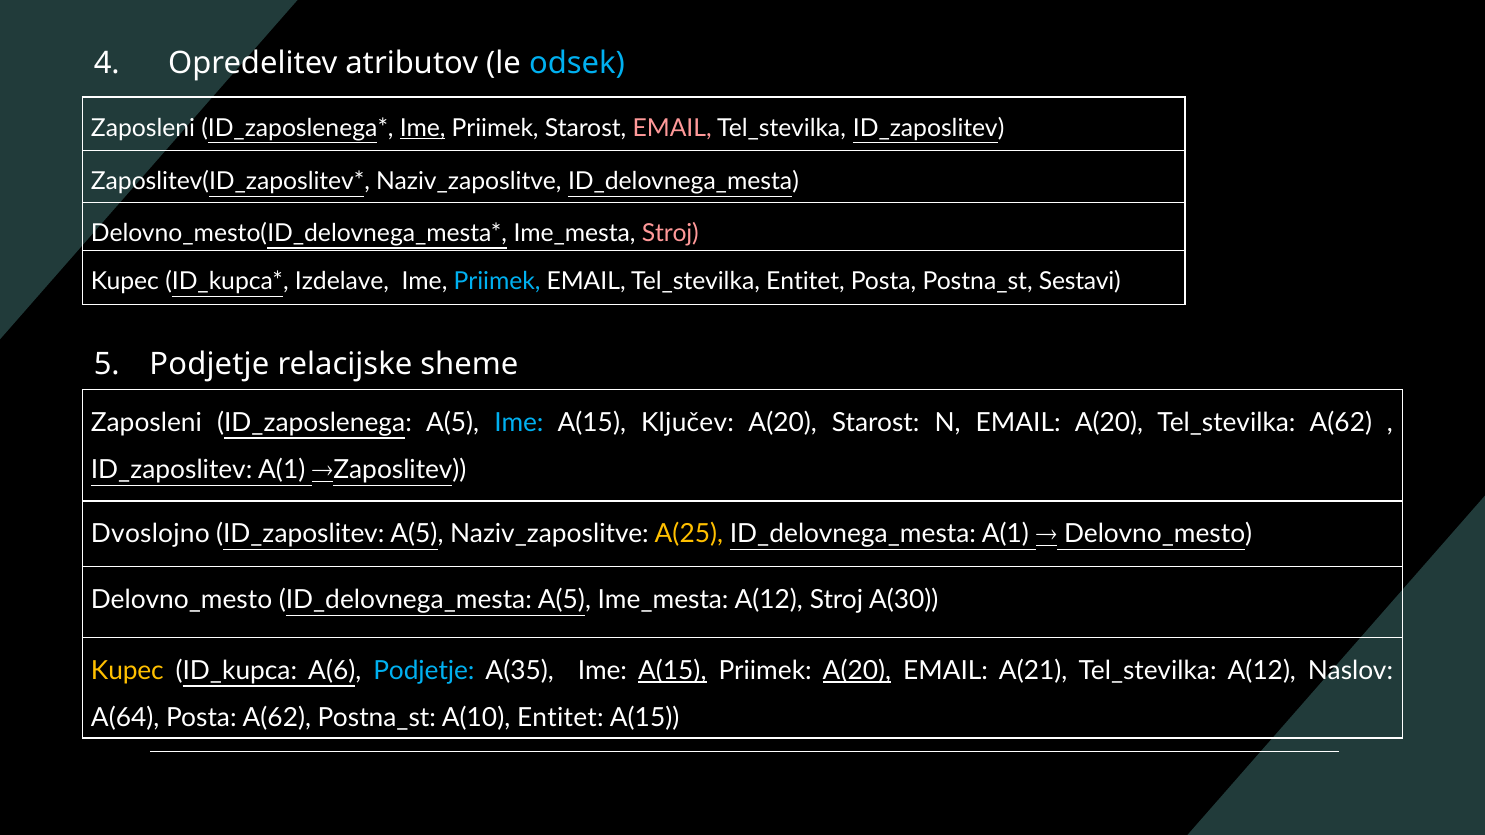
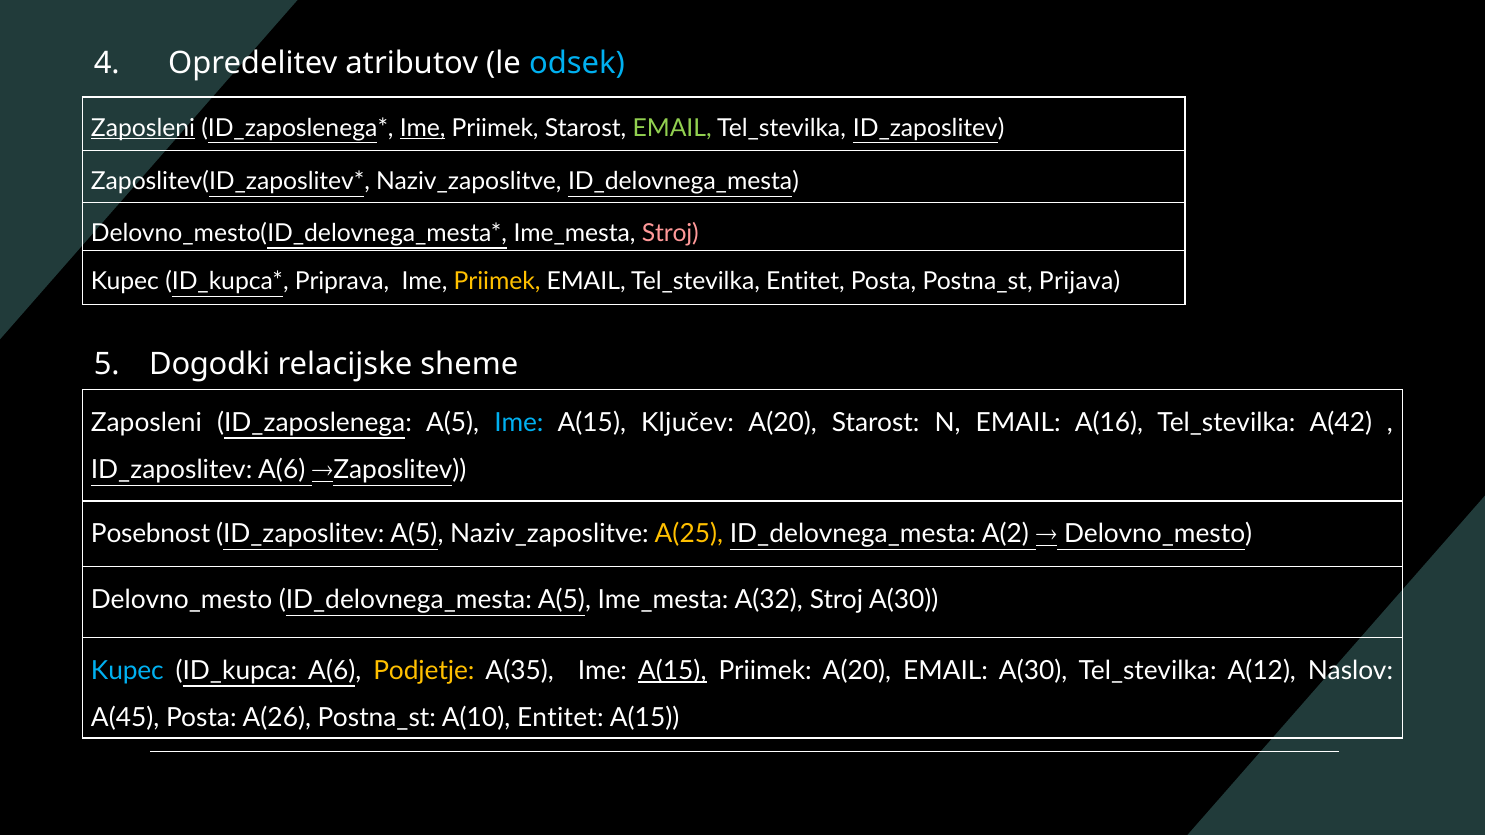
Zaposleni underline: none -> present (143, 128)
EMAIL colour: pink -> light green (672, 128)
Izdelave: Izdelave -> Priprava (342, 282)
Priimek colour: light blue -> yellow (497, 282)
Sestavi: Sestavi -> Prijava (1080, 282)
Podjetje: Podjetje -> Dogodki (210, 364)
EMAIL A(20: A(20 -> A(16 (1109, 423)
A(62: A(62 -> A(42 (1341, 423)
A(1: A(1 -> A(6 (282, 470)
Dvoslojno: Dvoslojno -> Posebnost (151, 534)
A(1: A(1 -> A(2 (1005, 534)
A(12: A(12 -> A(32 (769, 600)
Kupec colour: yellow -> light blue (127, 671)
Podjetje colour: light blue -> yellow (424, 671)
A(20 underline: present -> none (857, 671)
EMAIL A(21: A(21 -> A(30 (1033, 671)
A(64: A(64 -> A(45 (125, 718)
Posta A(62: A(62 -> A(26 (277, 718)
